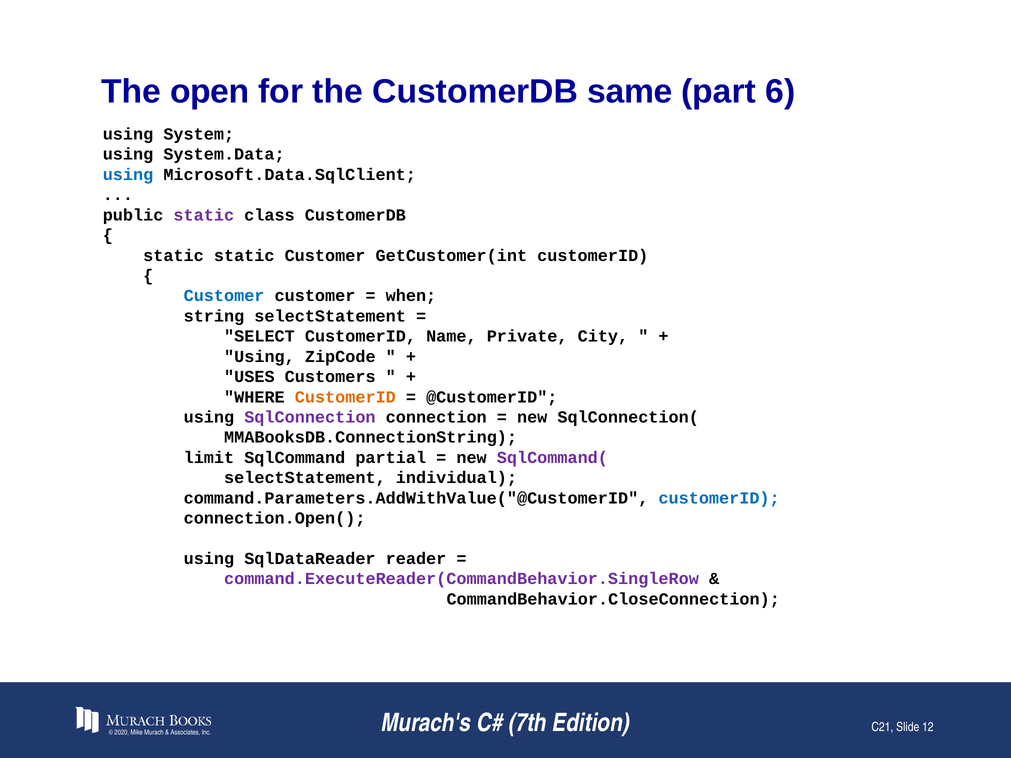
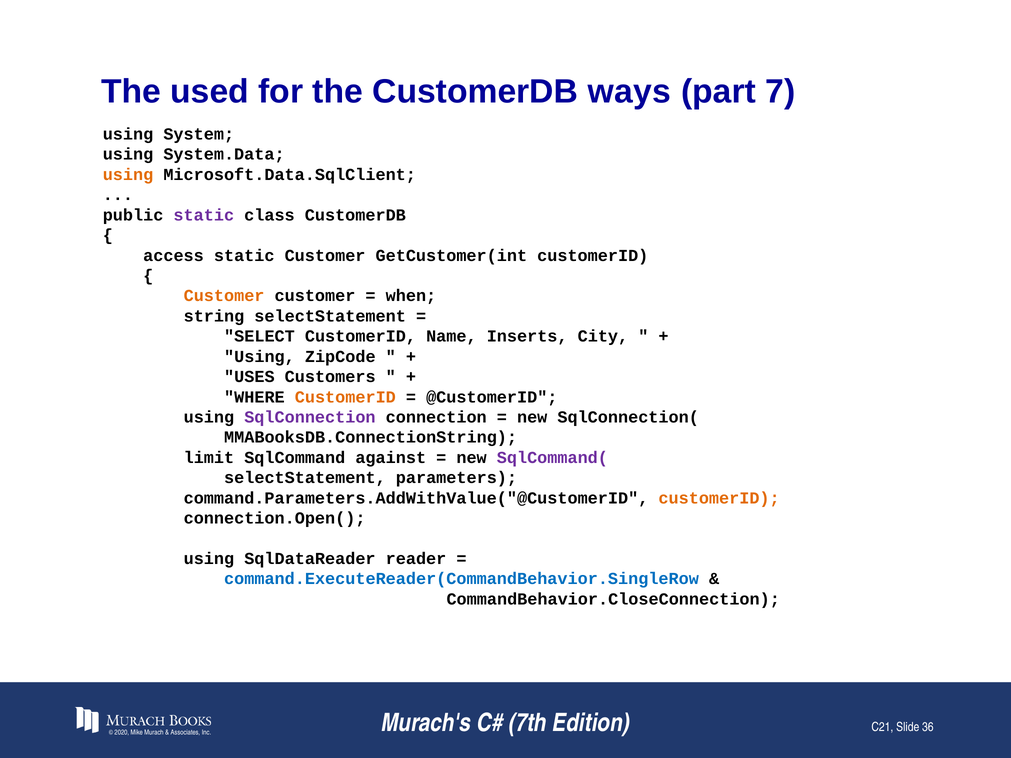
open: open -> used (210, 92)
same: same -> ways (630, 92)
6: 6 -> 7 (780, 92)
using colour: blue -> orange (128, 175)
static: static -> access (174, 256)
Customer colour: blue -> orange (224, 296)
Private: Private -> Inserts (527, 336)
partial: partial -> against (391, 458)
individual: individual -> parameters (456, 478)
customerID colour: blue -> orange (719, 498)
command.ExecuteReader(CommandBehavior.SingleRow colour: purple -> blue (461, 579)
12: 12 -> 36 (928, 727)
